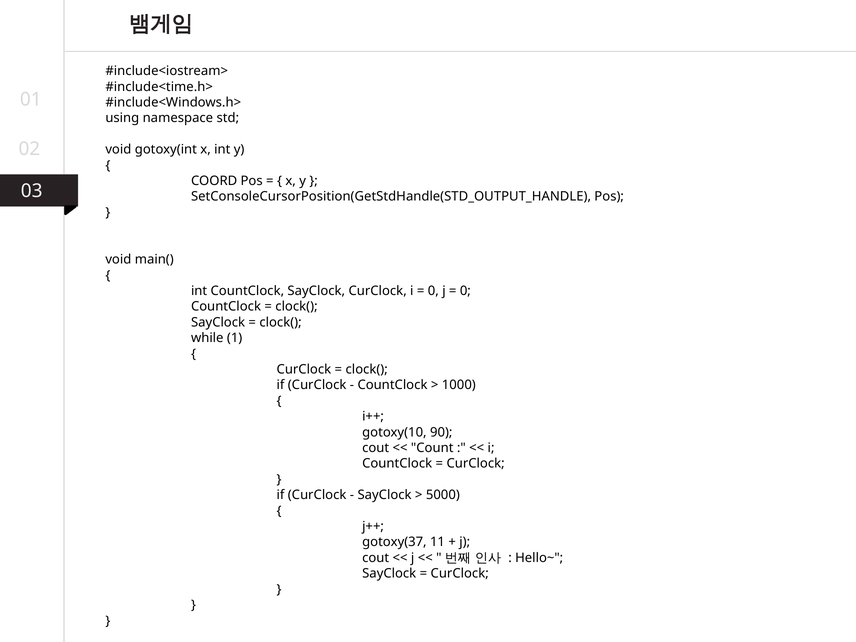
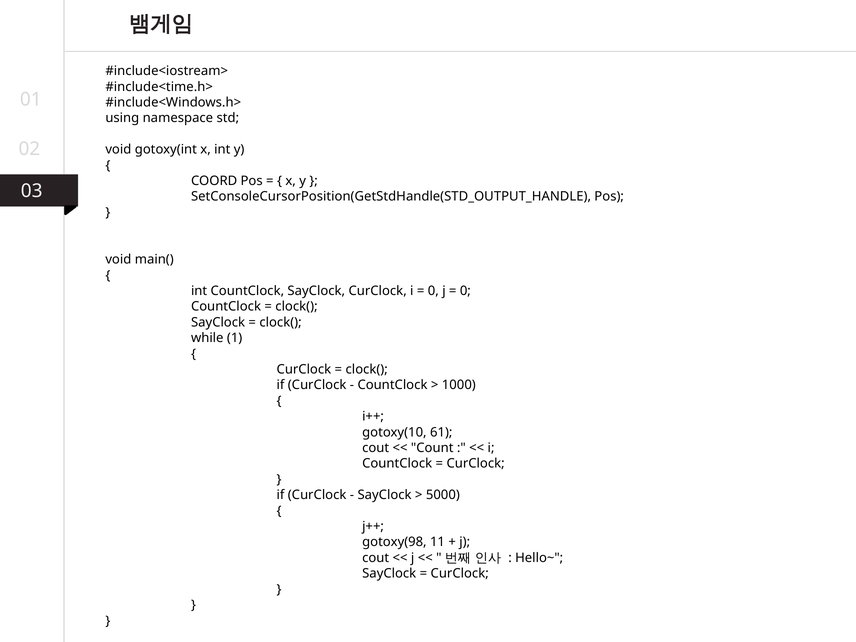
90: 90 -> 61 (441, 432)
gotoxy(37: gotoxy(37 -> gotoxy(98 (394, 542)
